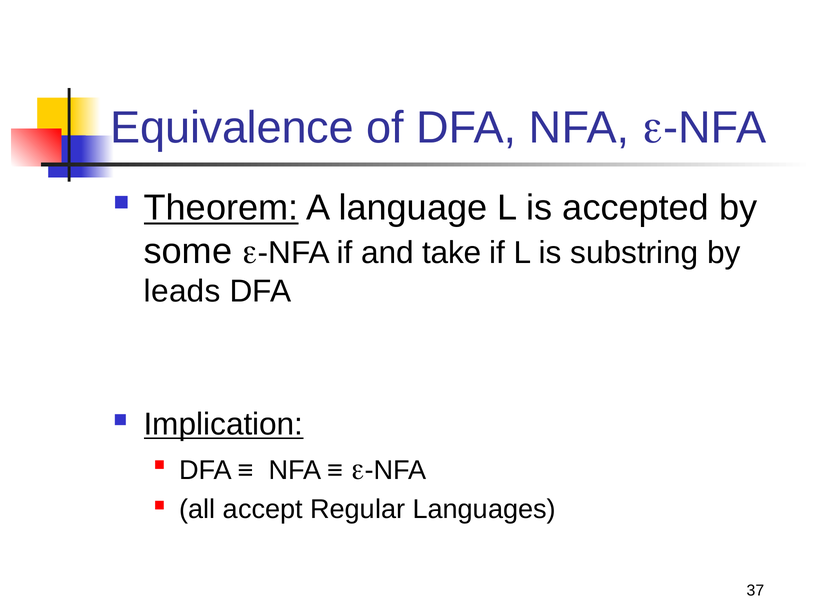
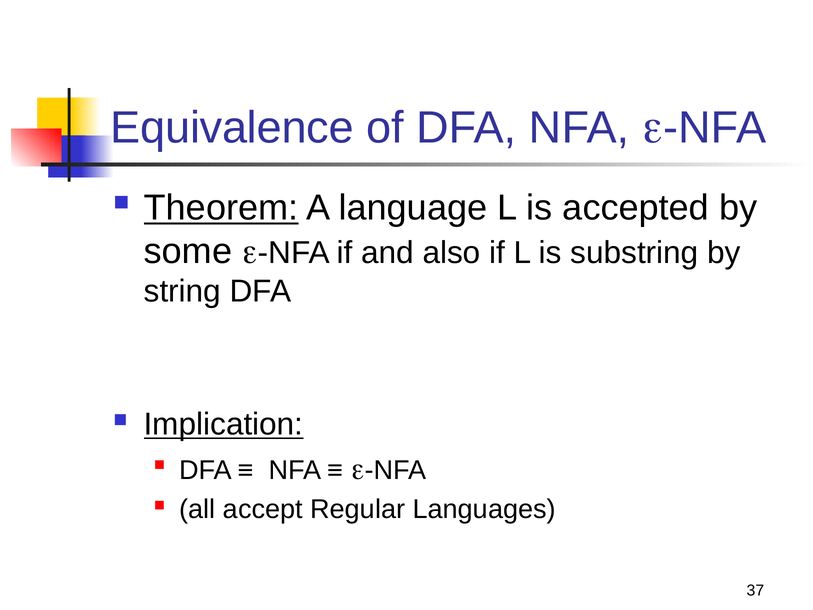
take: take -> also (452, 253)
leads: leads -> string (182, 291)
